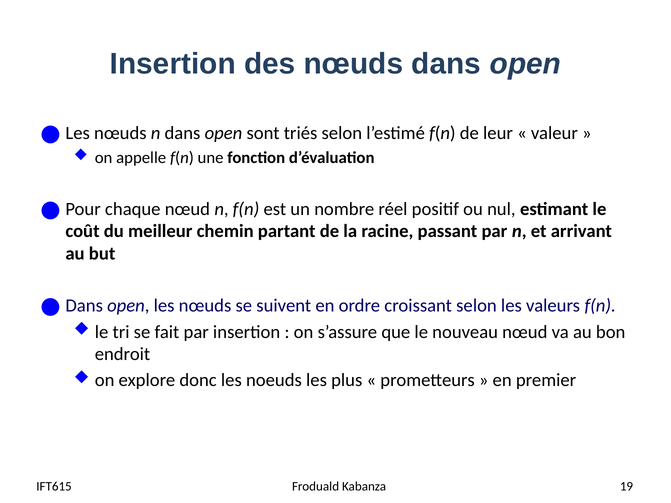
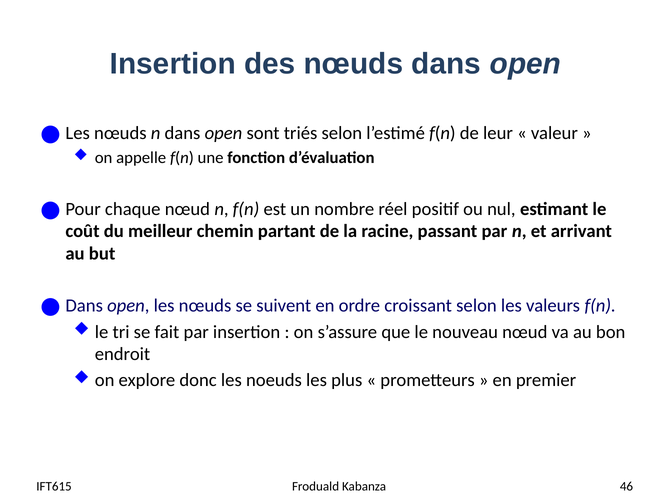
19: 19 -> 46 (626, 487)
